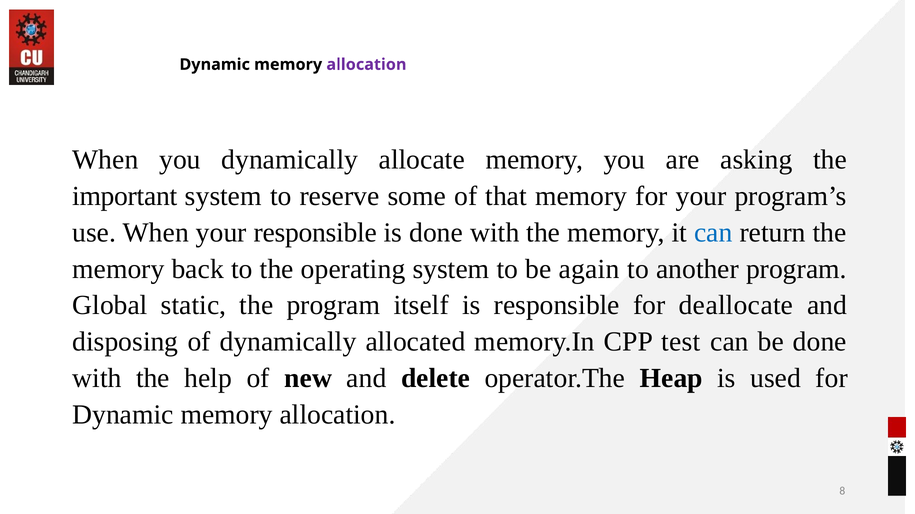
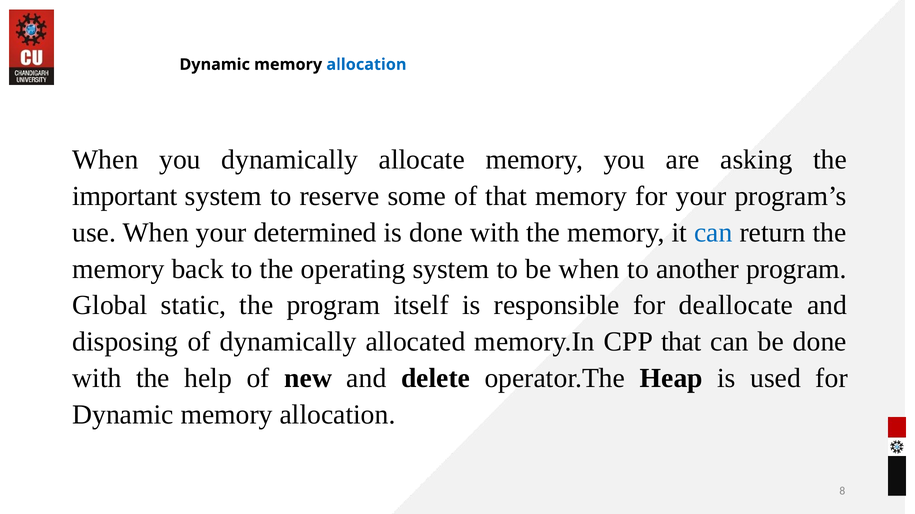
allocation colour: purple -> blue (366, 65)
your responsible: responsible -> determined (315, 233)
be again: again -> when (589, 269)
CPP test: test -> that (681, 342)
